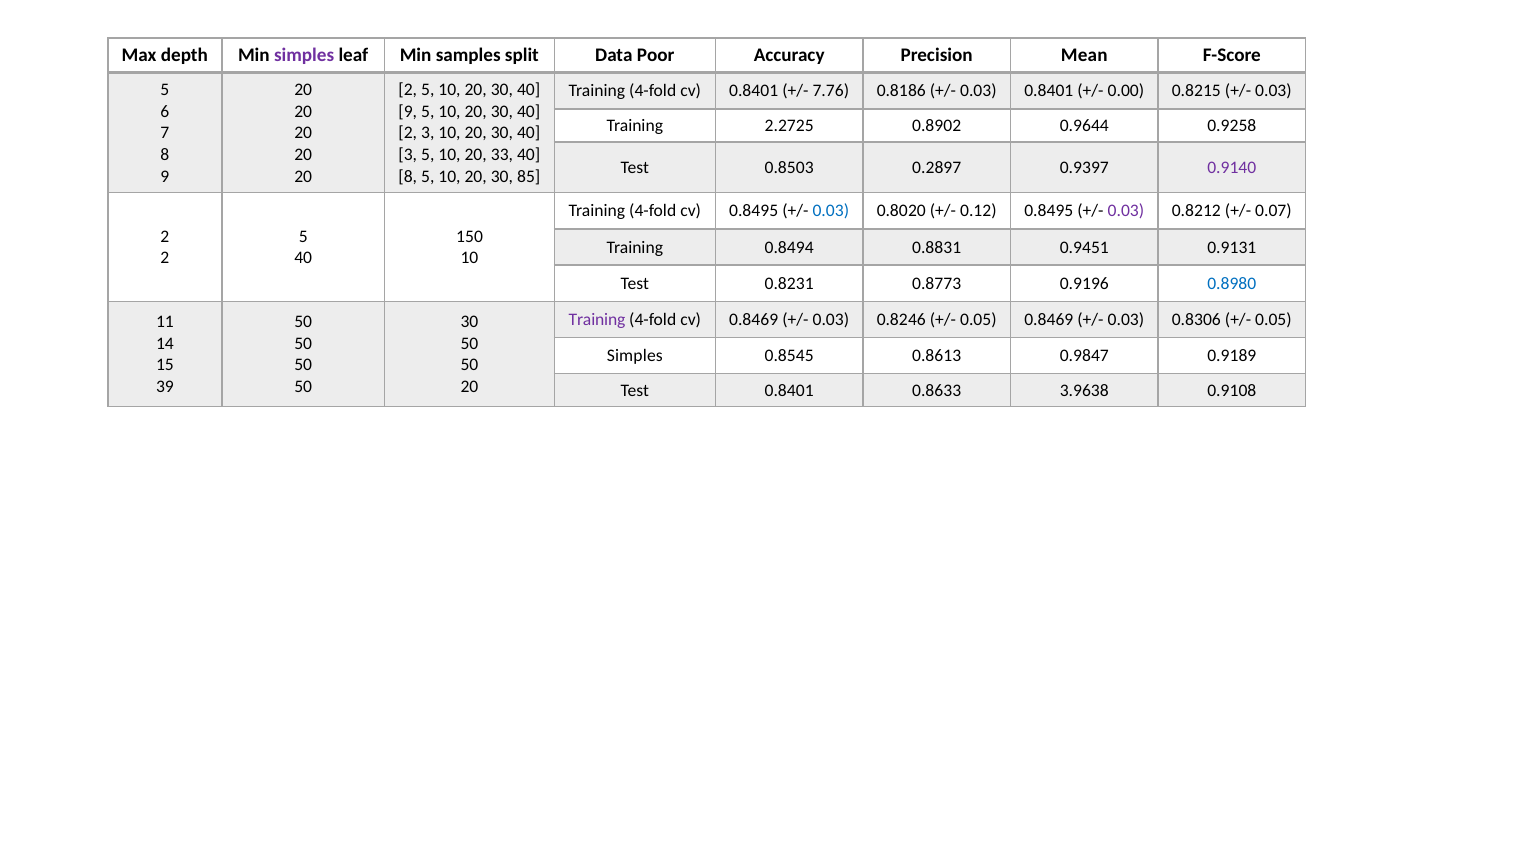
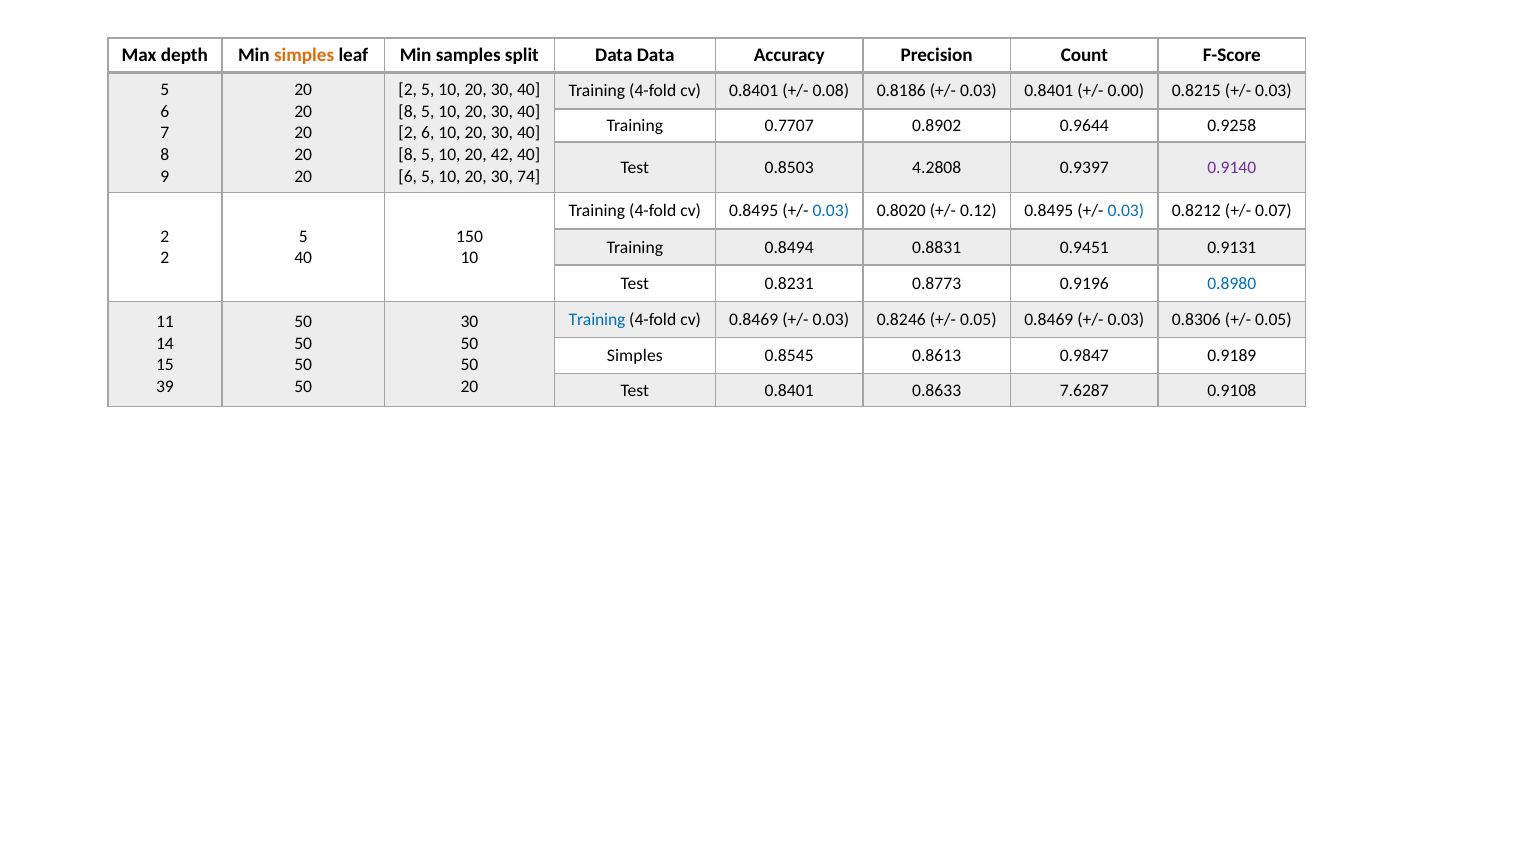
simples colour: purple -> orange (304, 55)
Data Poor: Poor -> Data (656, 55)
Mean: Mean -> Count (1084, 55)
7.76: 7.76 -> 0.08 (831, 91)
9: 9 -> 8 (408, 111)
2.2725: 2.2725 -> 0.7707 (789, 126)
2 3: 3 -> 6 (428, 133)
3: 3 -> 8 (408, 155)
33: 33 -> 42 (502, 155)
0.2897: 0.2897 -> 4.2808 (937, 168)
8: 8 -> 6 (408, 176)
85: 85 -> 74 (529, 176)
0.03 colour: purple -> blue (1126, 211)
Training colour: purple -> blue (597, 320)
3.9638: 3.9638 -> 7.6287 (1084, 391)
